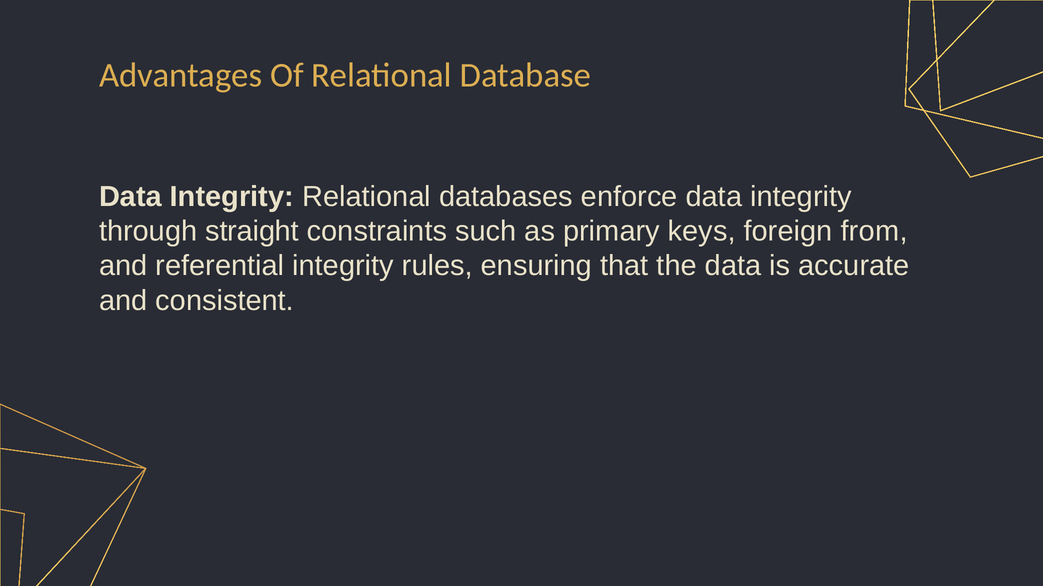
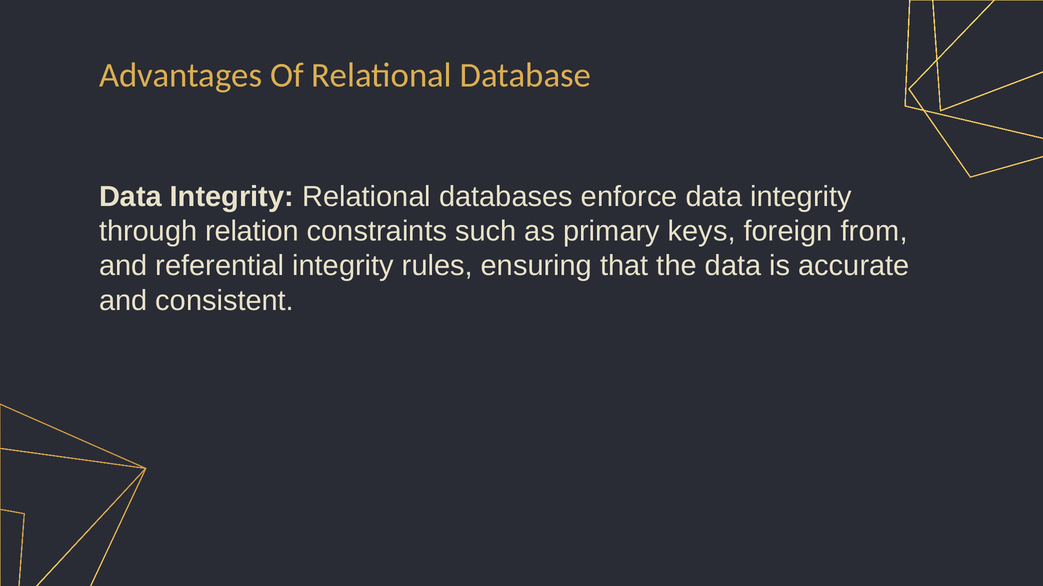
straight: straight -> relation (252, 231)
